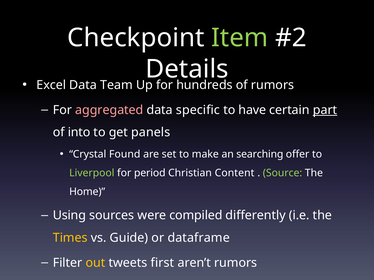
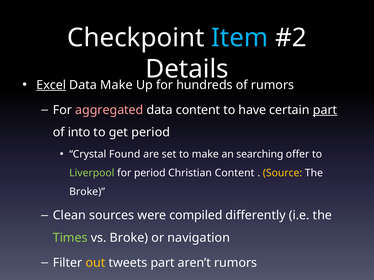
Item colour: light green -> light blue (240, 38)
Excel underline: none -> present (51, 85)
Data Team: Team -> Make (116, 85)
data specific: specific -> content (198, 110)
get panels: panels -> period (151, 133)
Source colour: light green -> yellow (283, 173)
Home: Home -> Broke (87, 192)
Using: Using -> Clean (69, 216)
Times colour: yellow -> light green (70, 238)
vs Guide: Guide -> Broke (129, 238)
dataframe: dataframe -> navigation (199, 238)
tweets first: first -> part (163, 263)
